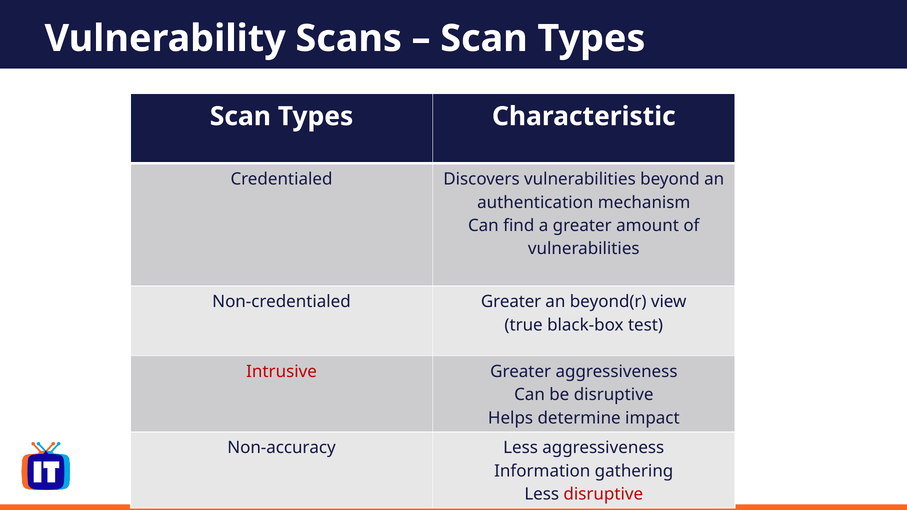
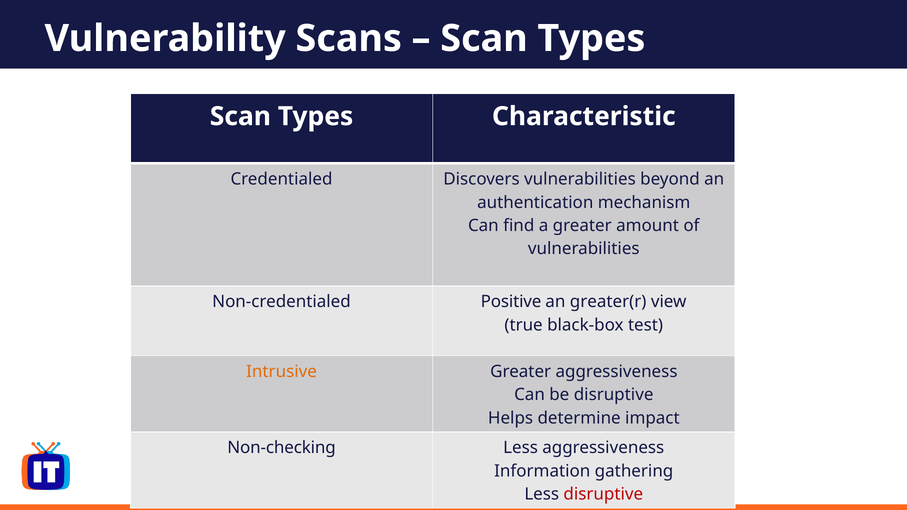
Non-credentialed Greater: Greater -> Positive (511, 302)
beyond(r: beyond(r -> greater(r (608, 302)
Intrusive colour: red -> orange (282, 372)
Non-accuracy: Non-accuracy -> Non-checking (282, 448)
